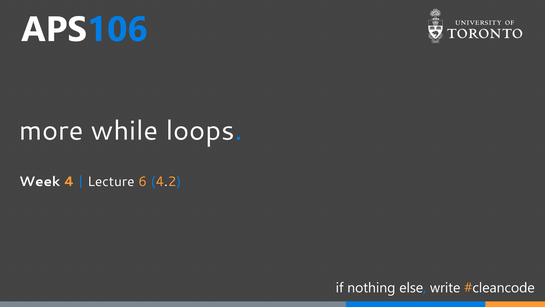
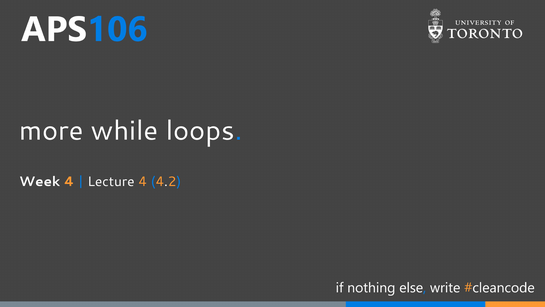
Lecture 6: 6 -> 4 (143, 181)
